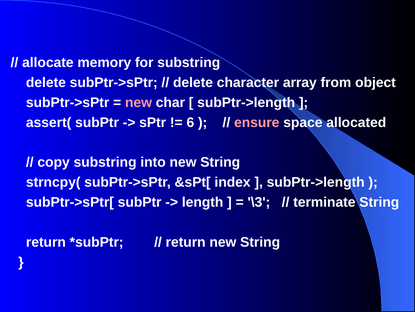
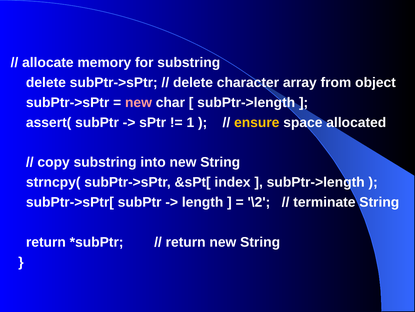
6: 6 -> 1 (190, 122)
ensure colour: pink -> yellow (257, 122)
\3: \3 -> \2 (259, 202)
